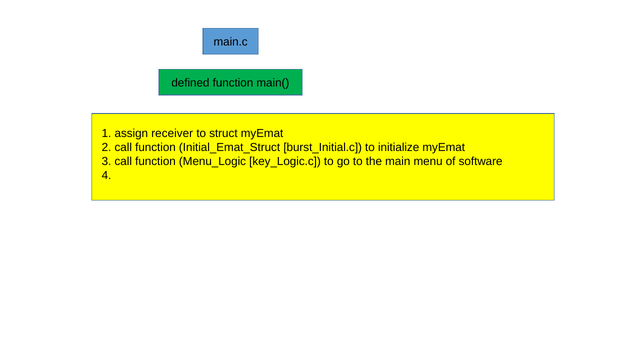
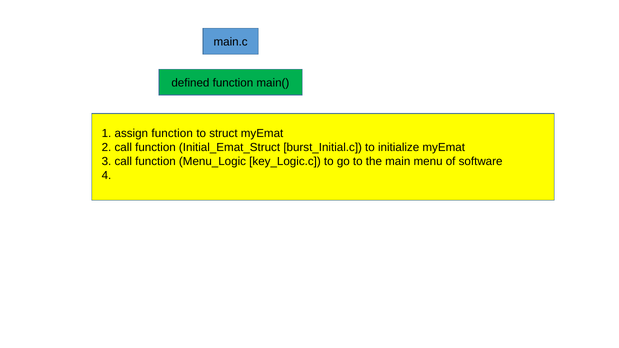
assign receiver: receiver -> function (172, 134)
